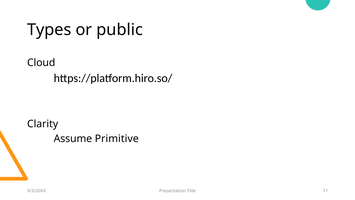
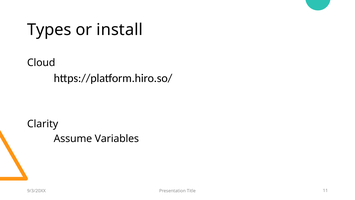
public: public -> install (120, 30)
Primitive: Primitive -> Variables (117, 139)
